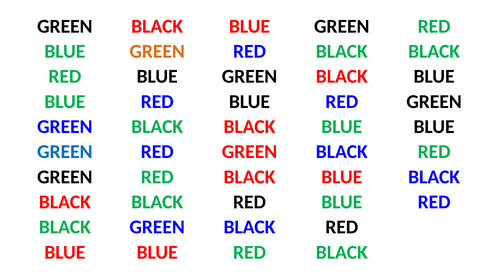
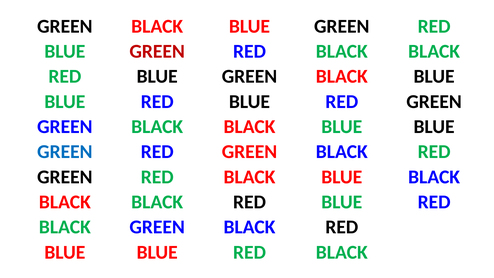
GREEN colour: orange -> red (157, 51)
